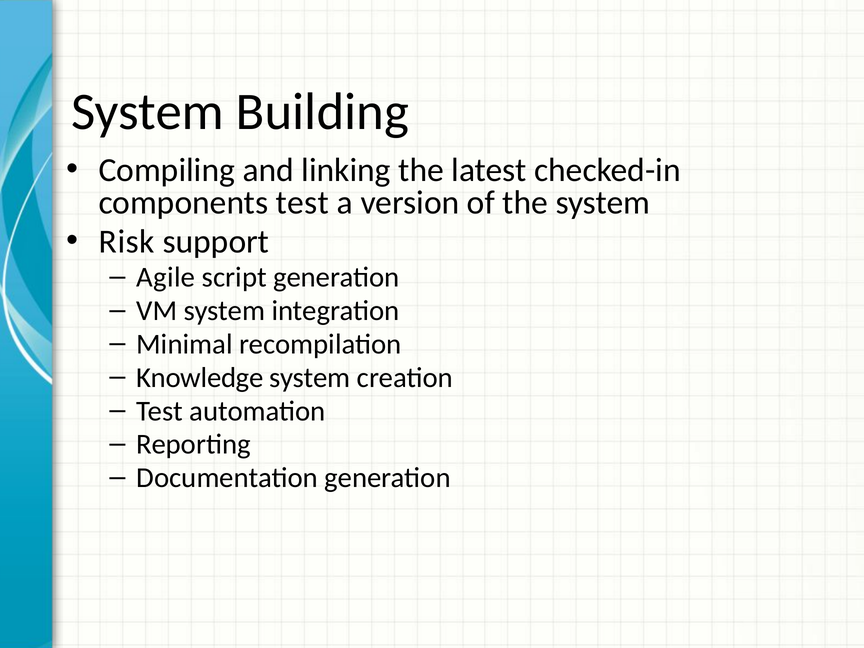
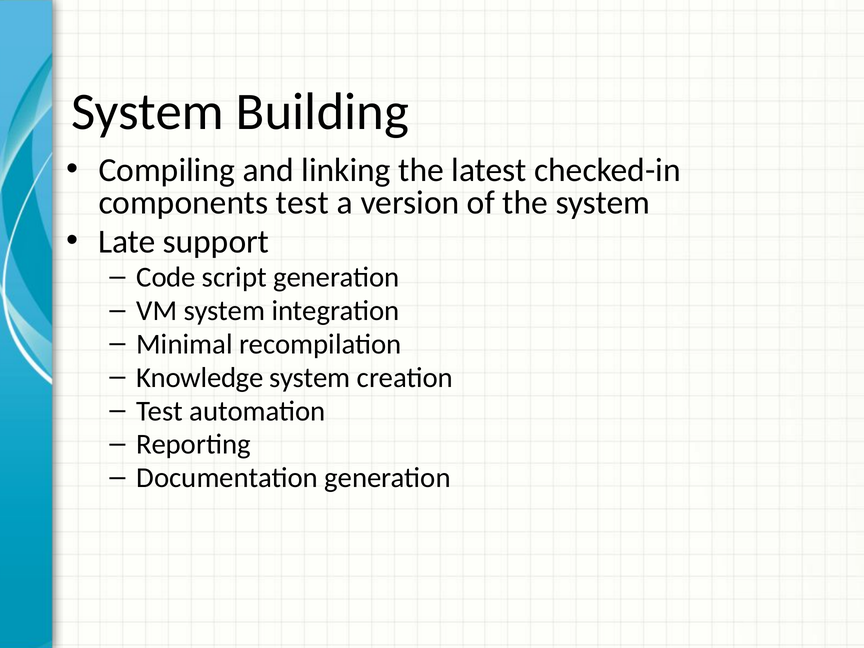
Risk: Risk -> Late (127, 242)
Agile: Agile -> Code (166, 277)
